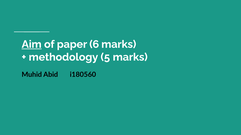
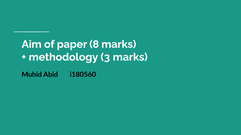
Aim underline: present -> none (32, 44)
6: 6 -> 8 (94, 44)
5: 5 -> 3 (105, 57)
